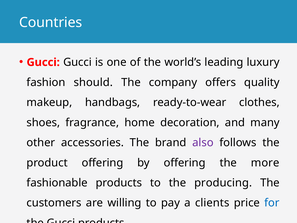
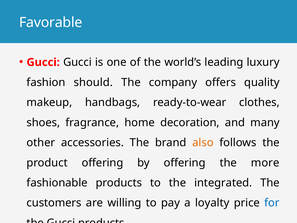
Countries: Countries -> Favorable (51, 23)
also colour: purple -> orange (203, 142)
producing: producing -> integrated (223, 183)
clients: clients -> loyalty (212, 203)
